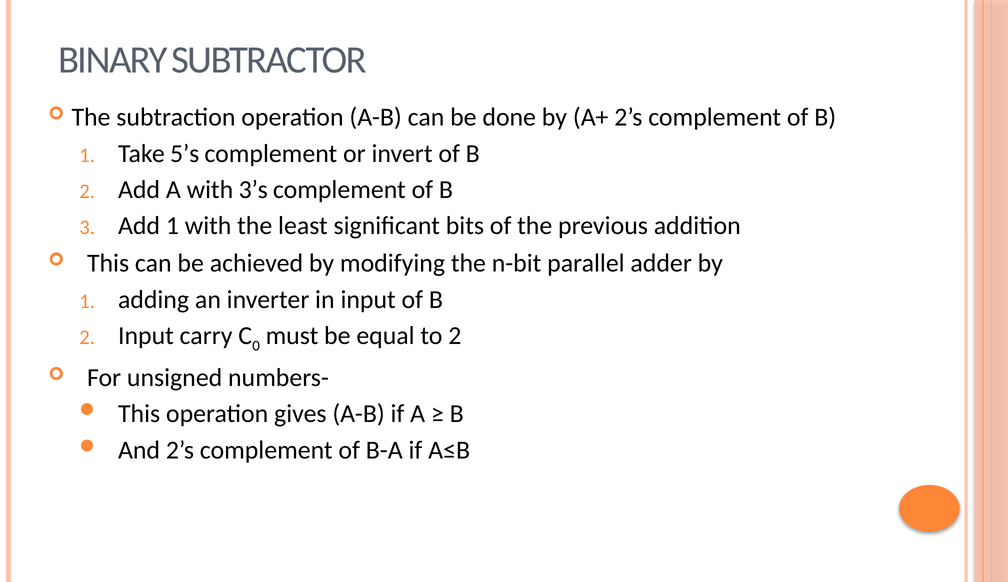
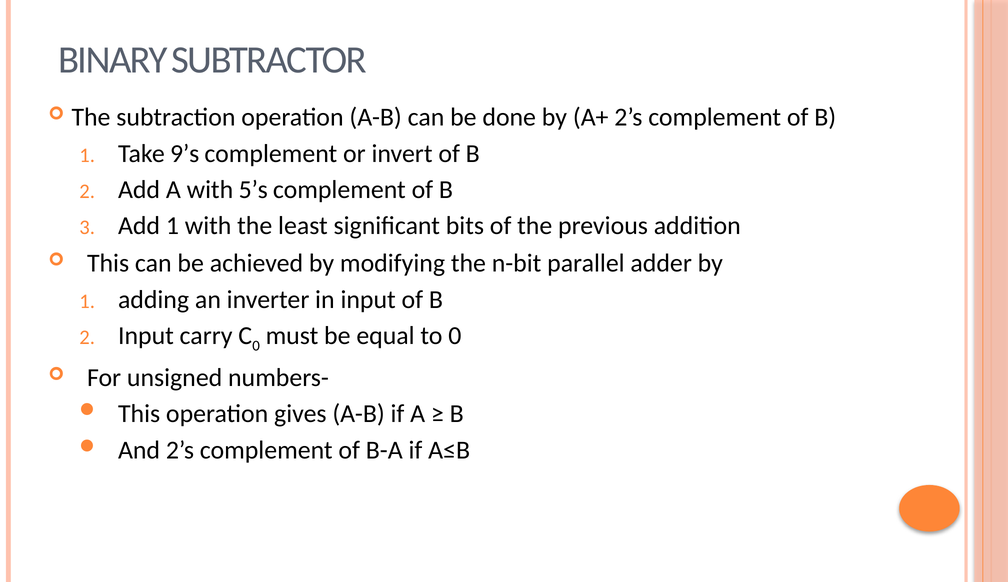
5’s: 5’s -> 9’s (185, 153)
3’s: 3’s -> 5’s (253, 190)
to 2: 2 -> 0 (455, 336)
